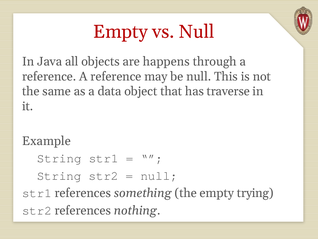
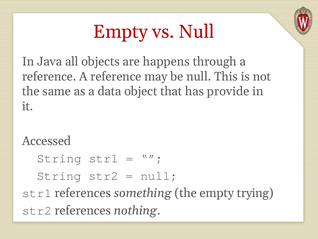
traverse: traverse -> provide (228, 91)
Example: Example -> Accessed (47, 141)
